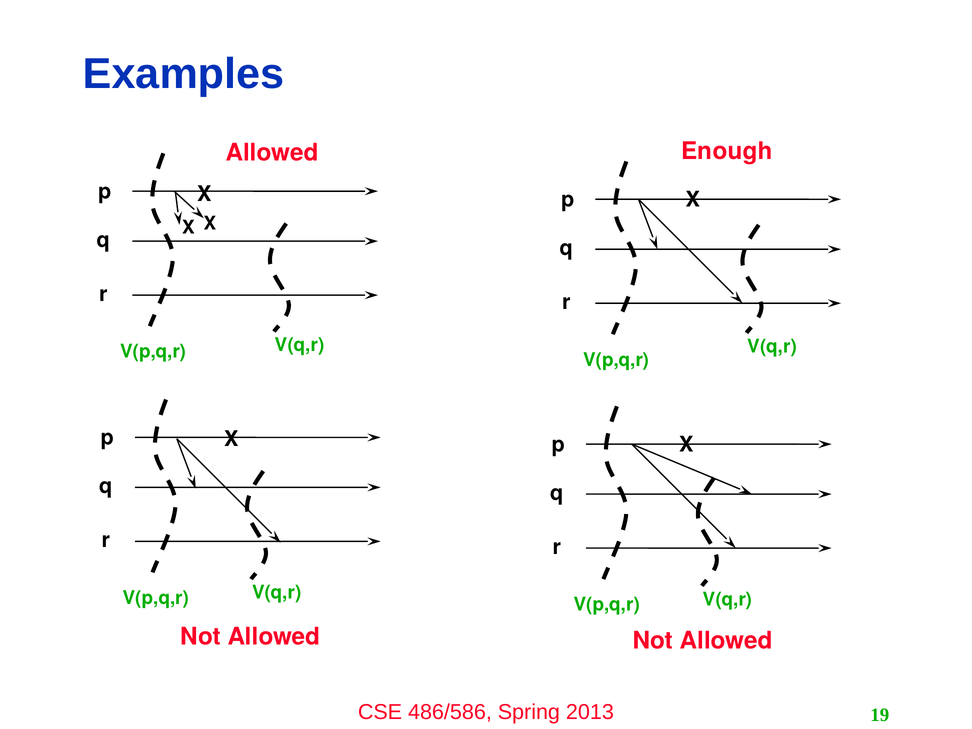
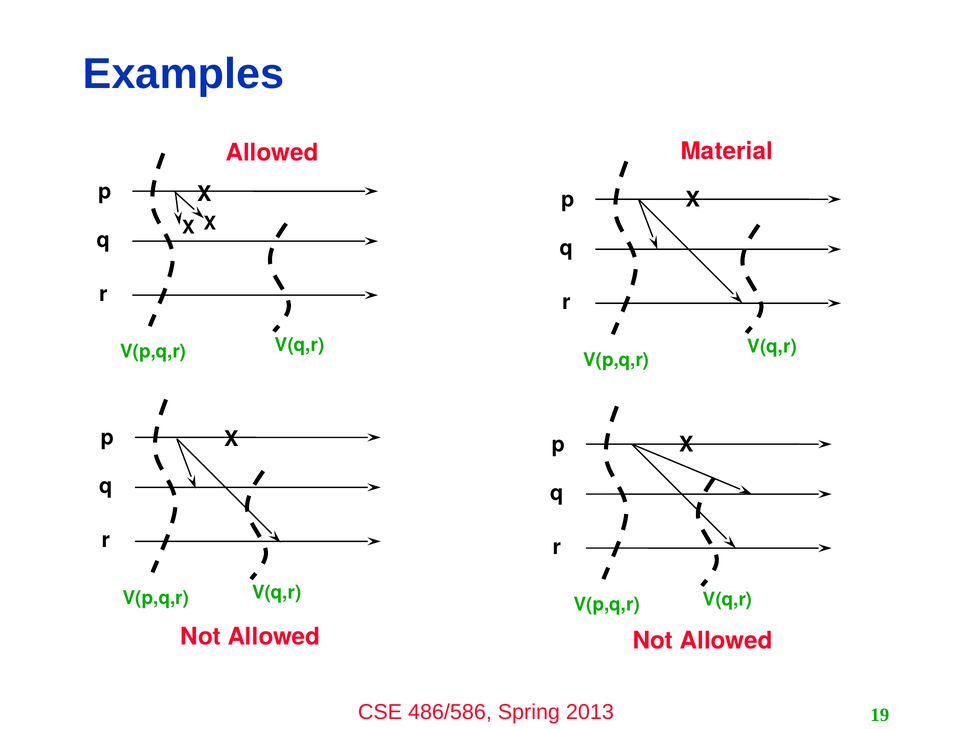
Enough: Enough -> Material (727, 151)
